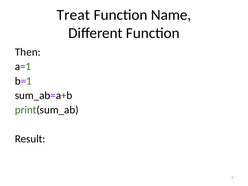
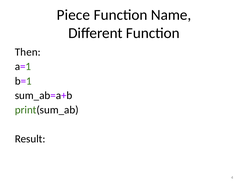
Treat: Treat -> Piece (73, 15)
